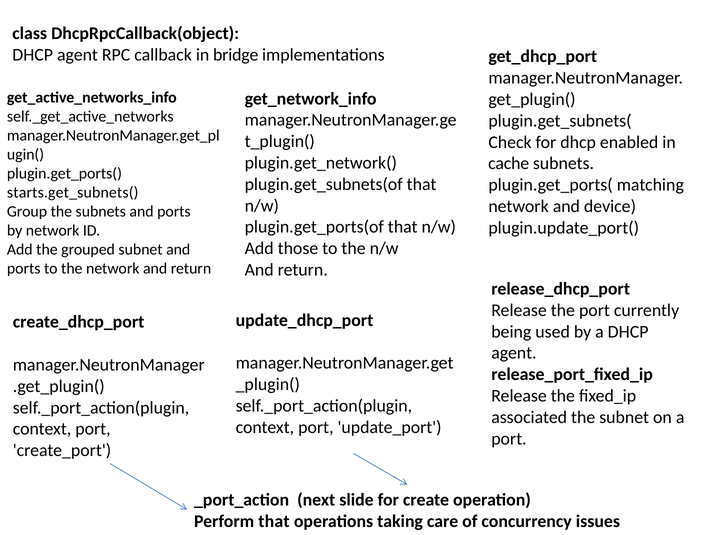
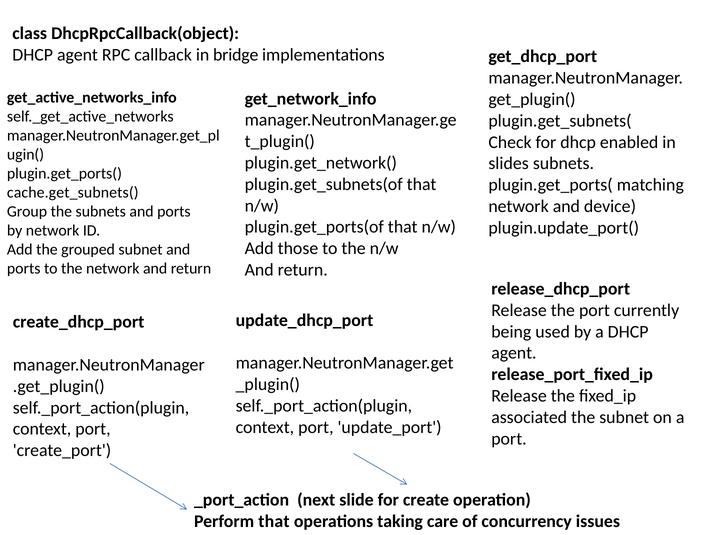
cache: cache -> slides (509, 163)
starts.get_subnets(: starts.get_subnets( -> cache.get_subnets( (73, 192)
